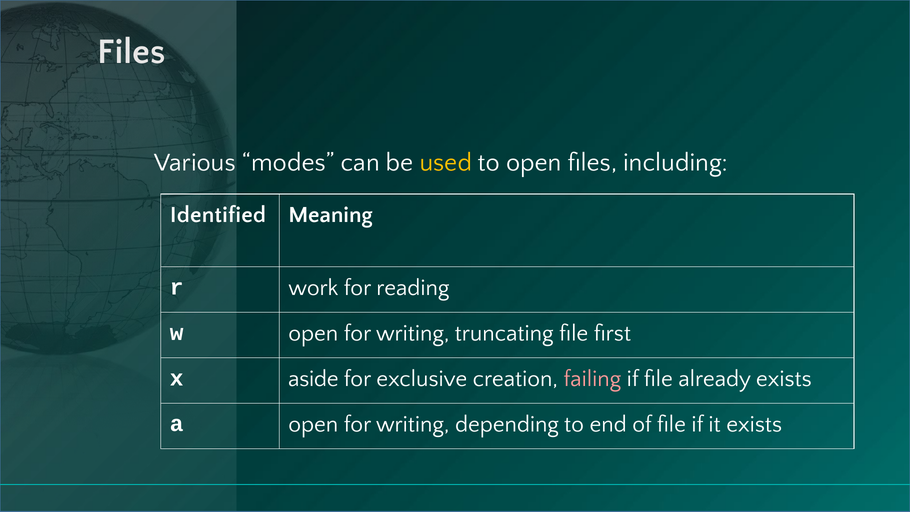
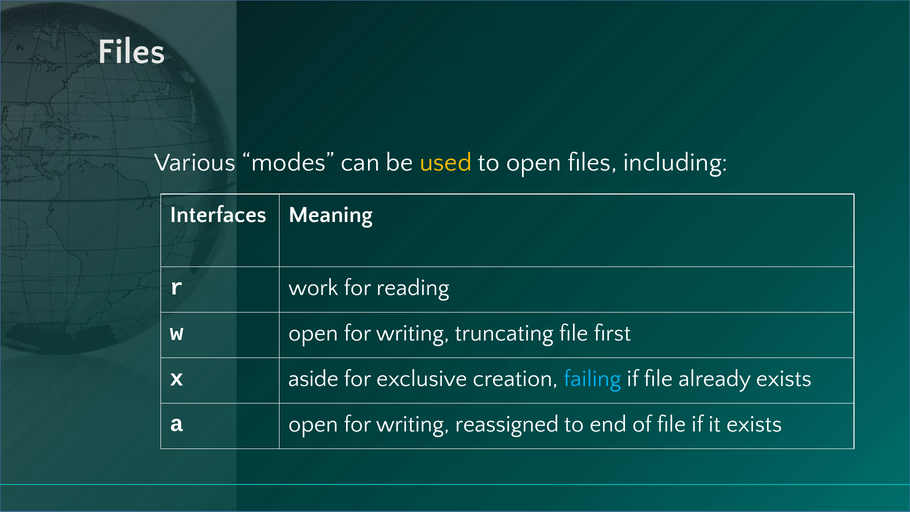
Identified: Identified -> Interfaces (218, 215)
failing colour: pink -> light blue (592, 379)
depending: depending -> reassigned (507, 424)
